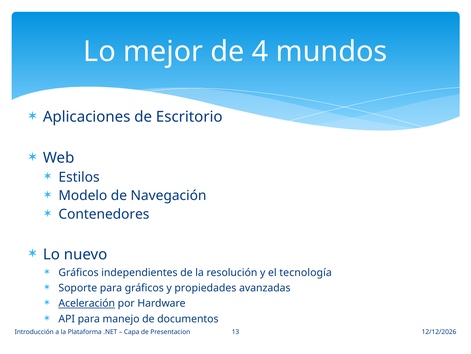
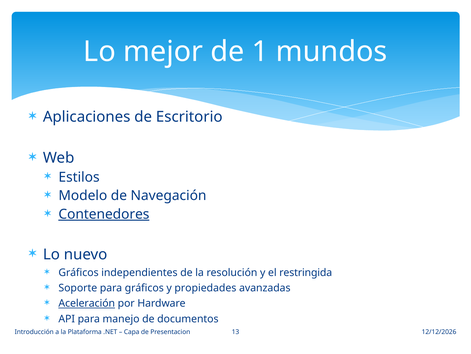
4: 4 -> 1 (260, 52)
Contenedores underline: none -> present (104, 214)
tecnología: tecnología -> restringida (306, 272)
